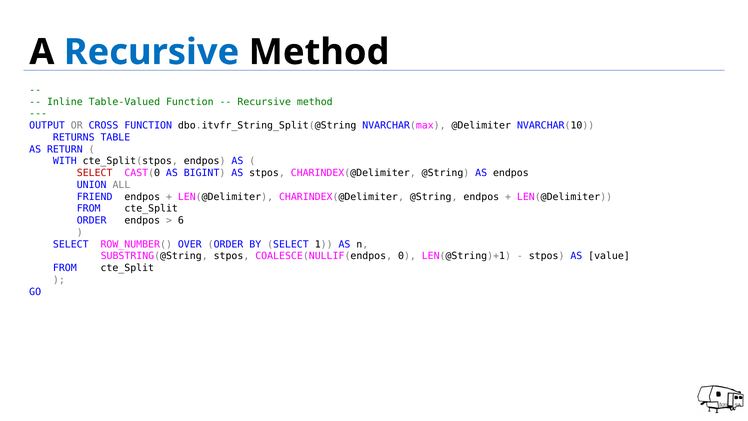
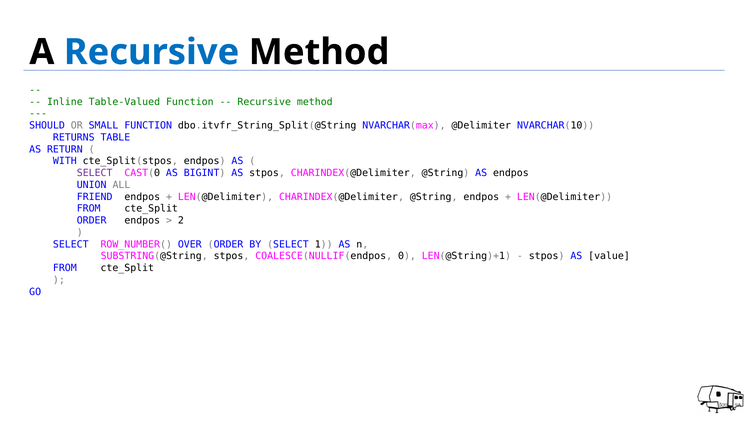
OUTPUT: OUTPUT -> SHOULD (47, 125)
CROSS: CROSS -> SMALL (104, 125)
SELECT colour: red -> purple (95, 173)
6: 6 -> 2 (181, 220)
